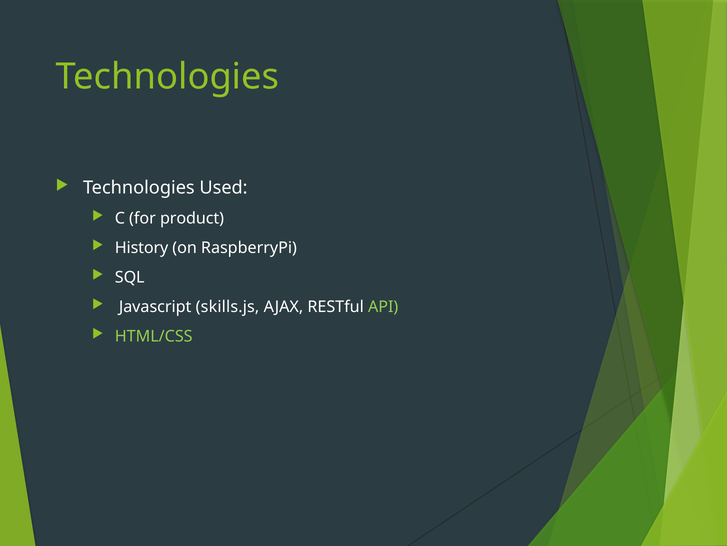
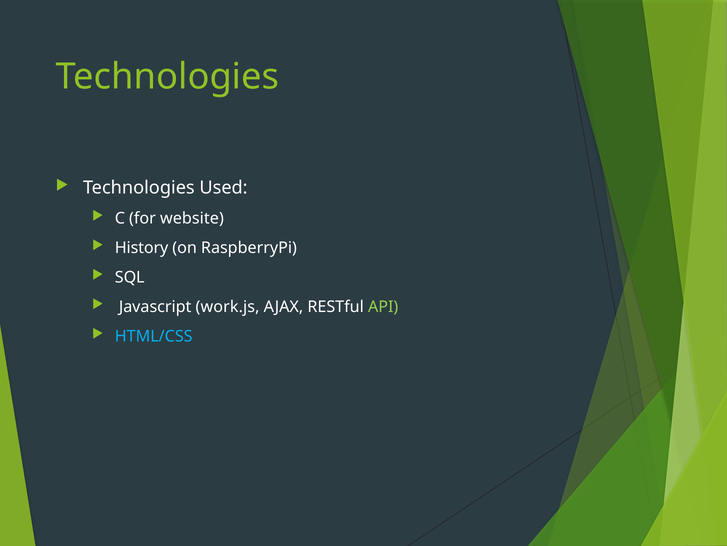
product: product -> website (192, 218)
skills.js: skills.js -> work.js (228, 307)
HTML/CSS colour: light green -> light blue (154, 336)
